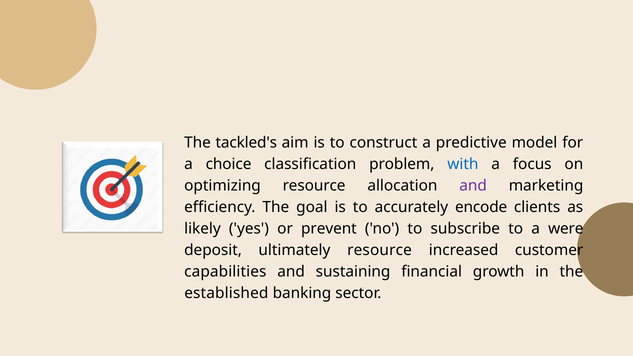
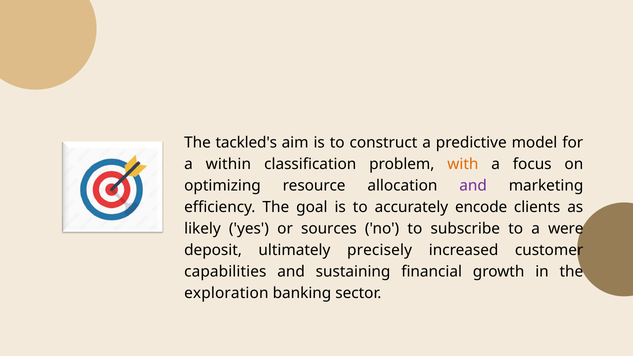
choice: choice -> within (228, 164)
with colour: blue -> orange (463, 164)
prevent: prevent -> sources (329, 229)
ultimately resource: resource -> precisely (380, 250)
established: established -> exploration (226, 293)
